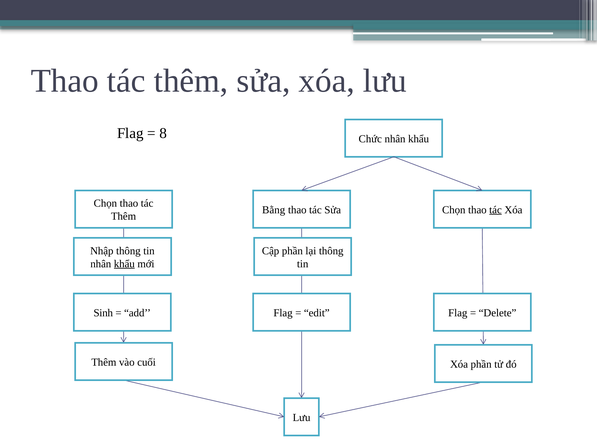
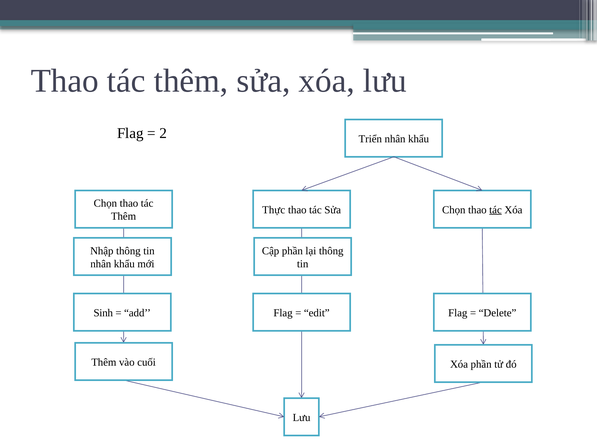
8: 8 -> 2 (163, 133)
Chức: Chức -> Triển (370, 139)
Bằng: Bằng -> Thực (274, 210)
khẩu underline: present -> none (124, 264)
